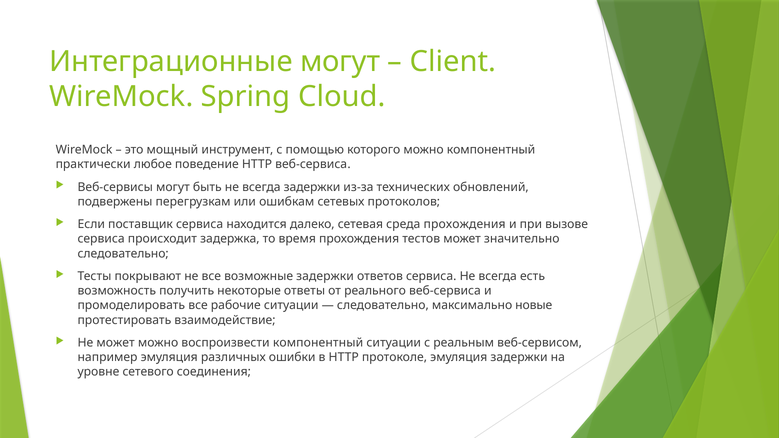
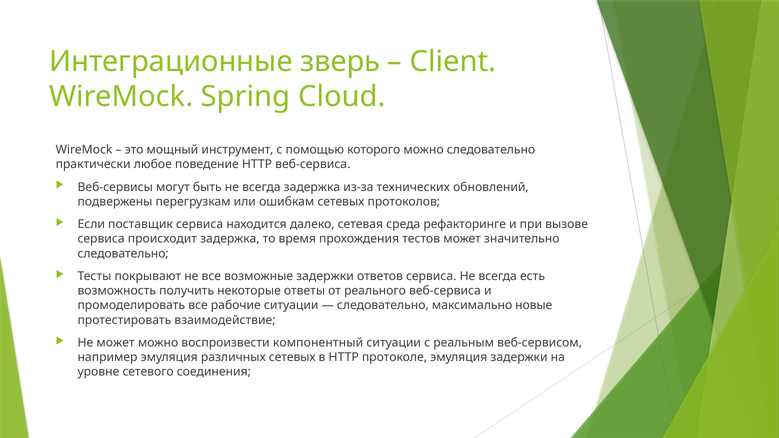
Интеграционные могут: могут -> зверь (340, 61)
можно компонентный: компонентный -> следовательно (491, 150)
всегда задержки: задержки -> задержка (312, 187)
среда прохождения: прохождения -> рефакторинге (465, 224)
различных ошибки: ошибки -> сетевых (292, 358)
